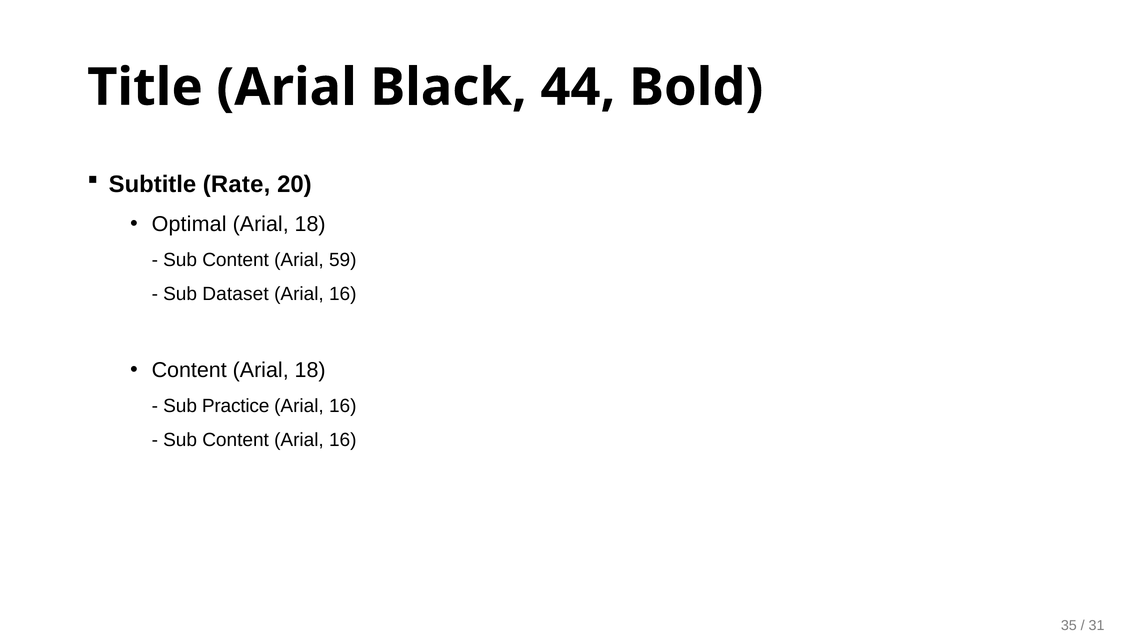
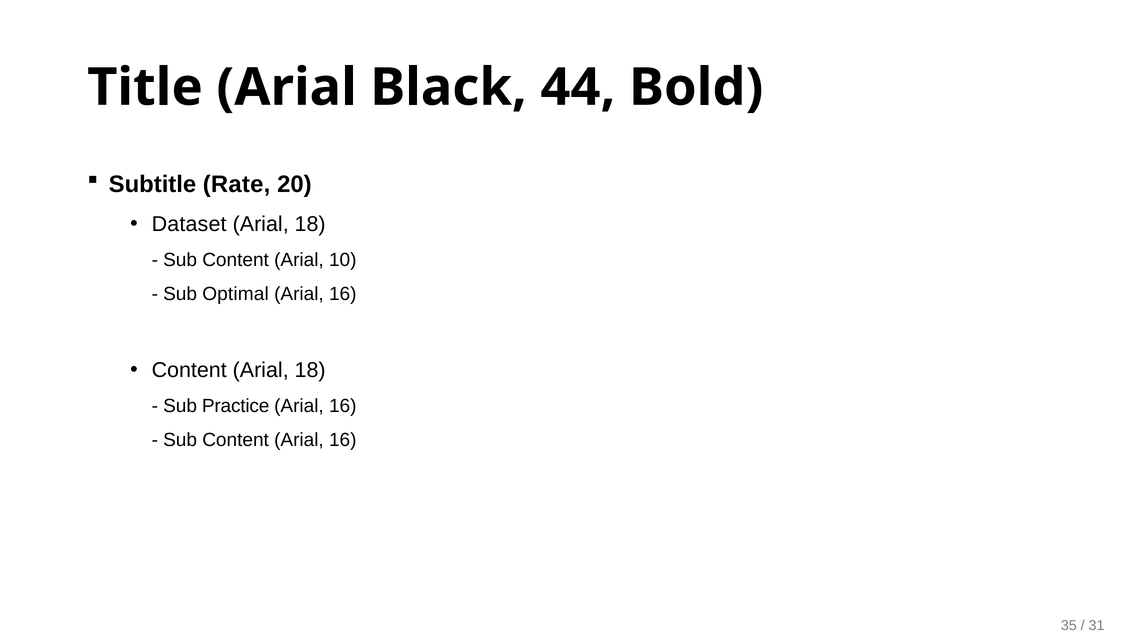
Optimal: Optimal -> Dataset (189, 224)
59: 59 -> 10 (343, 260)
Dataset: Dataset -> Optimal (236, 294)
